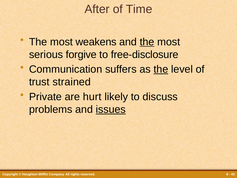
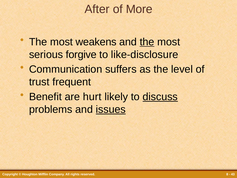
Time: Time -> More (139, 9)
free-disclosure: free-disclosure -> like-disclosure (145, 54)
the underline: present -> none (161, 69)
strained: strained -> frequent (72, 82)
Private: Private -> Benefit (45, 97)
discuss underline: none -> present (160, 97)
